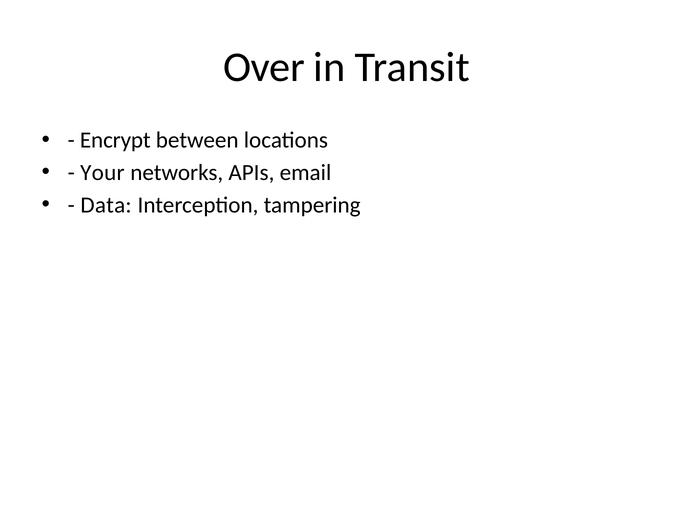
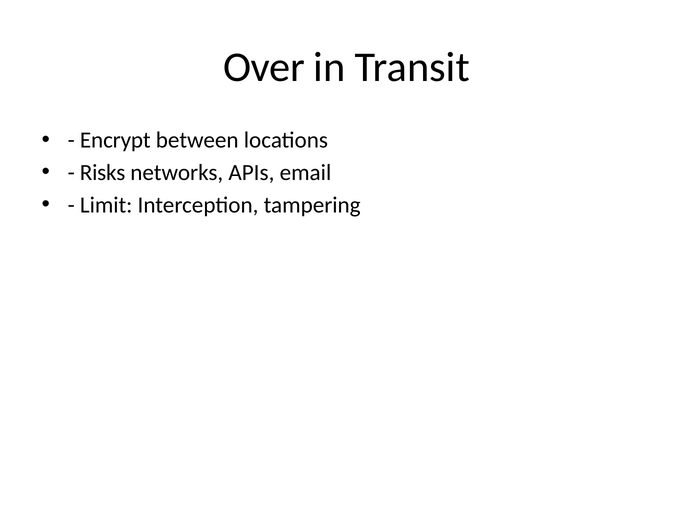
Your: Your -> Risks (103, 173)
Data: Data -> Limit (106, 205)
